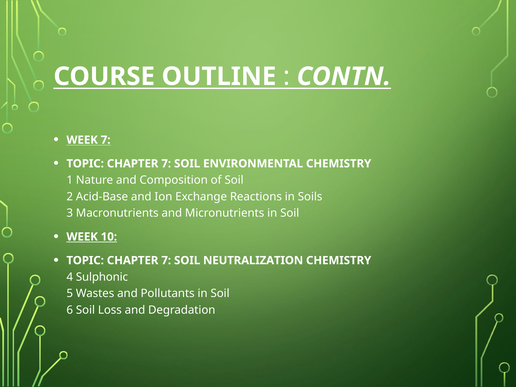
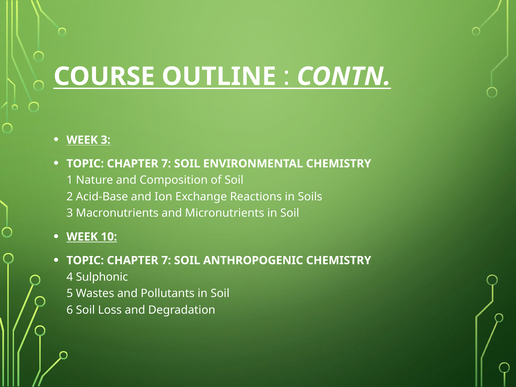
WEEK 7: 7 -> 3 (106, 140)
NEUTRALIZATION: NEUTRALIZATION -> ANTHROPOGENIC (253, 260)
